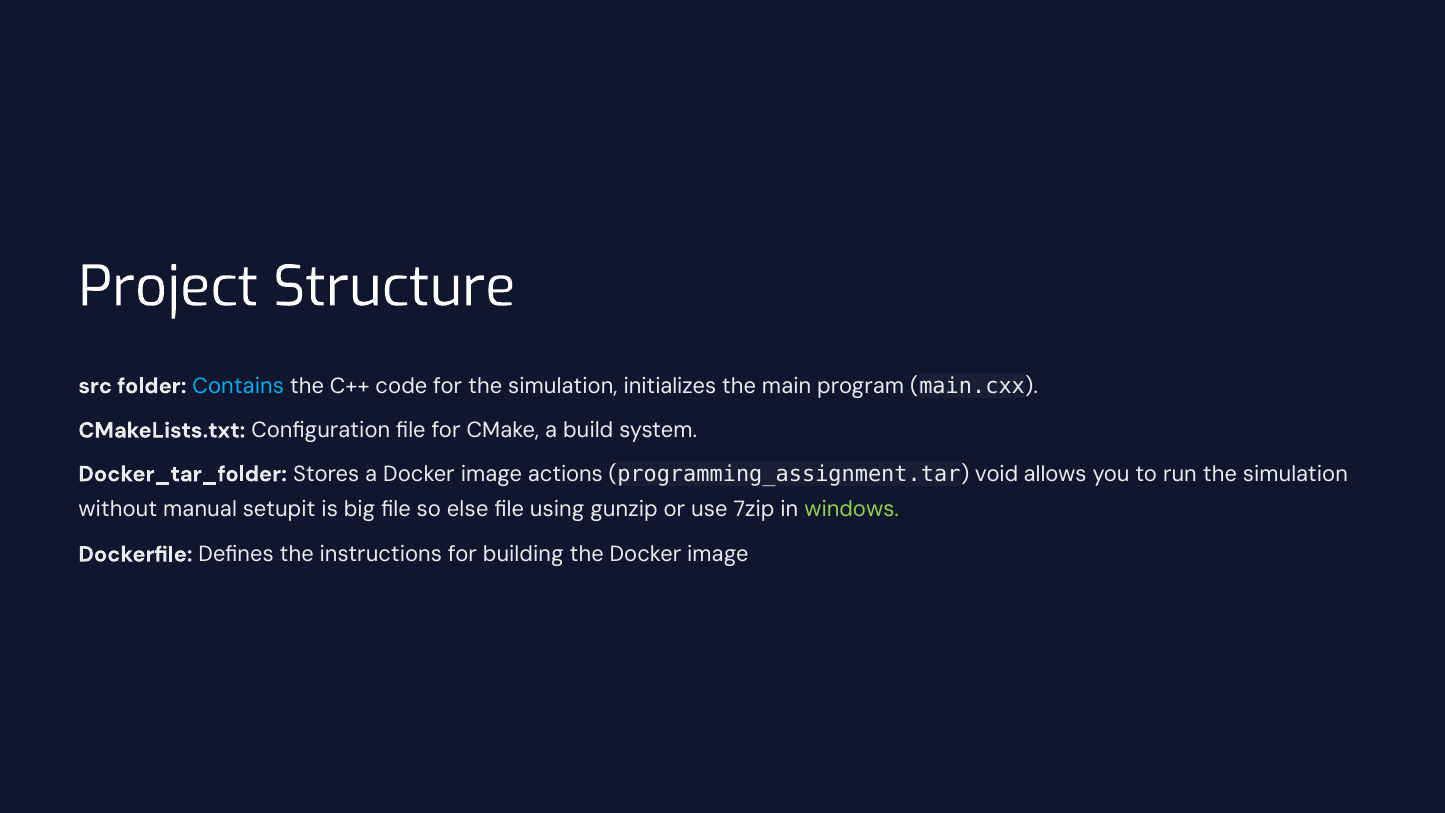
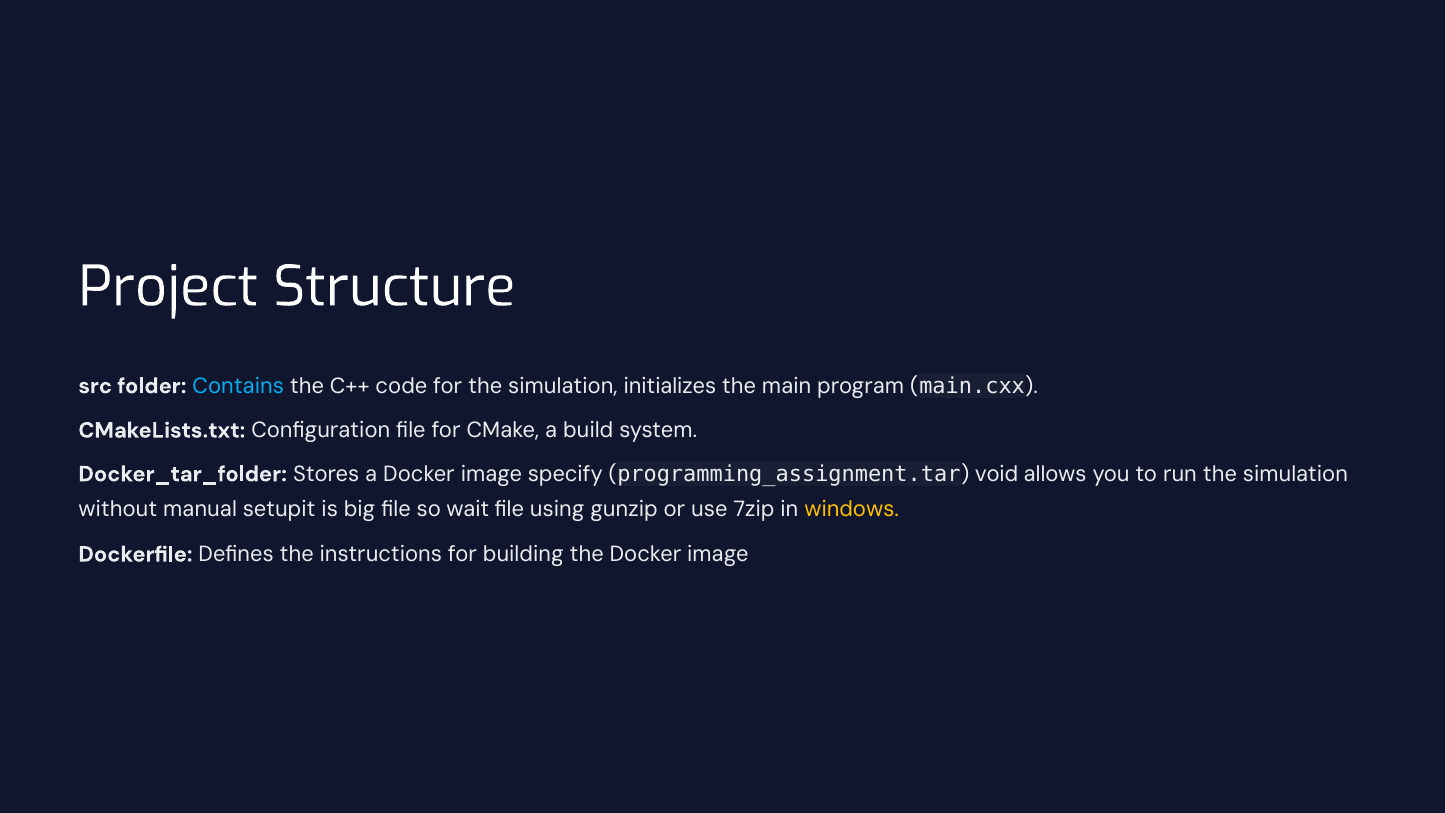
actions: actions -> specify (565, 474)
else: else -> wait (468, 510)
windows colour: light green -> yellow (852, 510)
